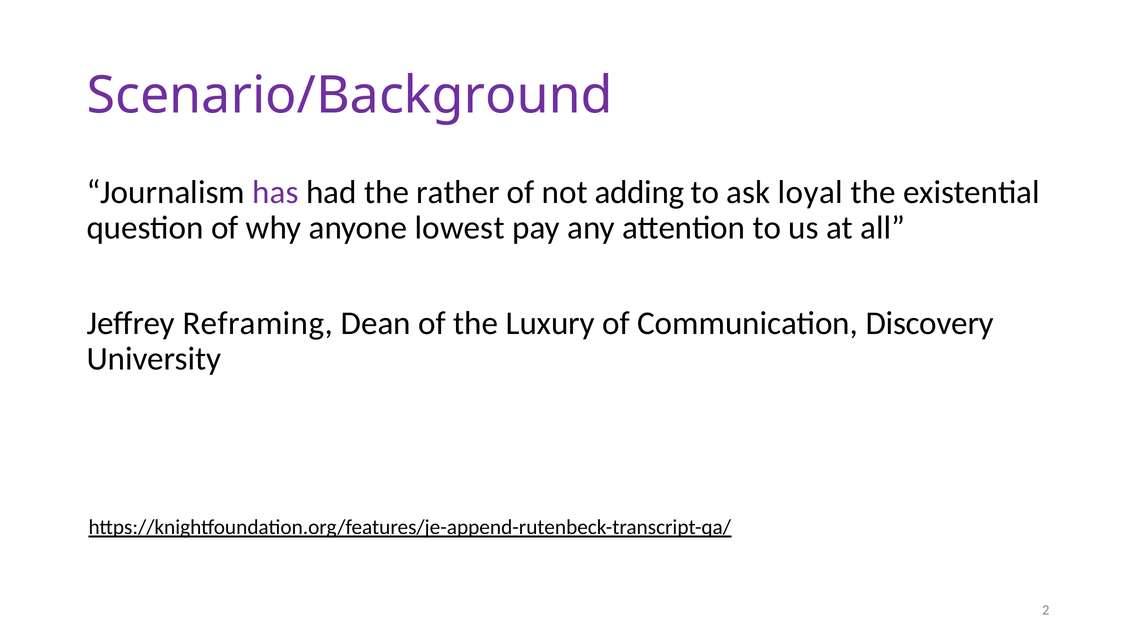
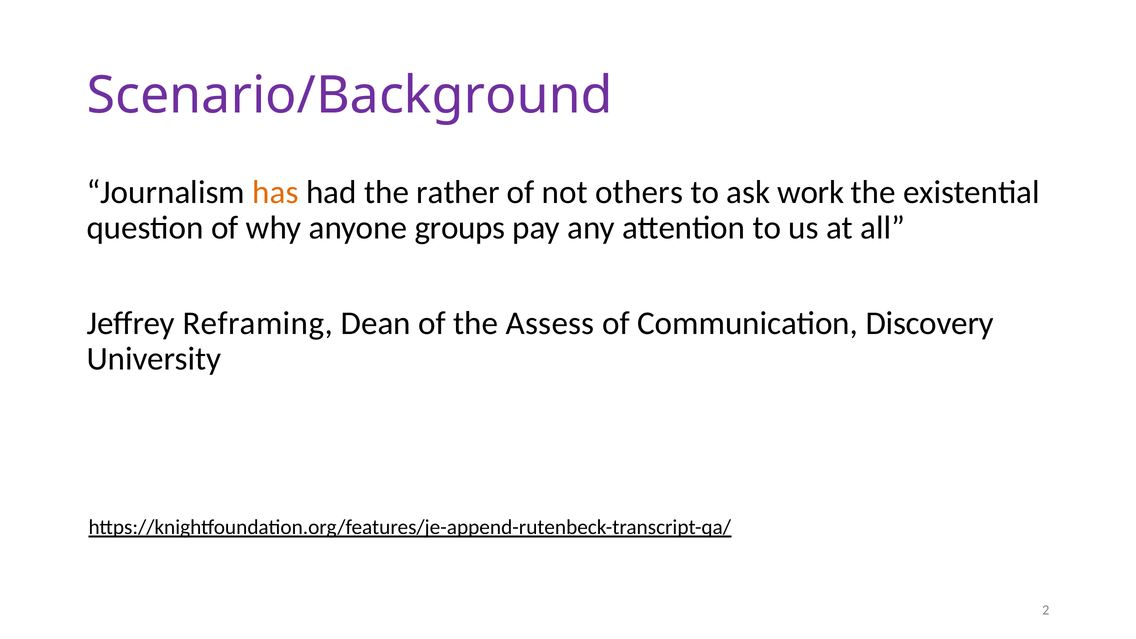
has colour: purple -> orange (276, 192)
adding: adding -> others (639, 192)
loyal: loyal -> work (811, 192)
lowest: lowest -> groups (460, 228)
Luxury: Luxury -> Assess (550, 323)
